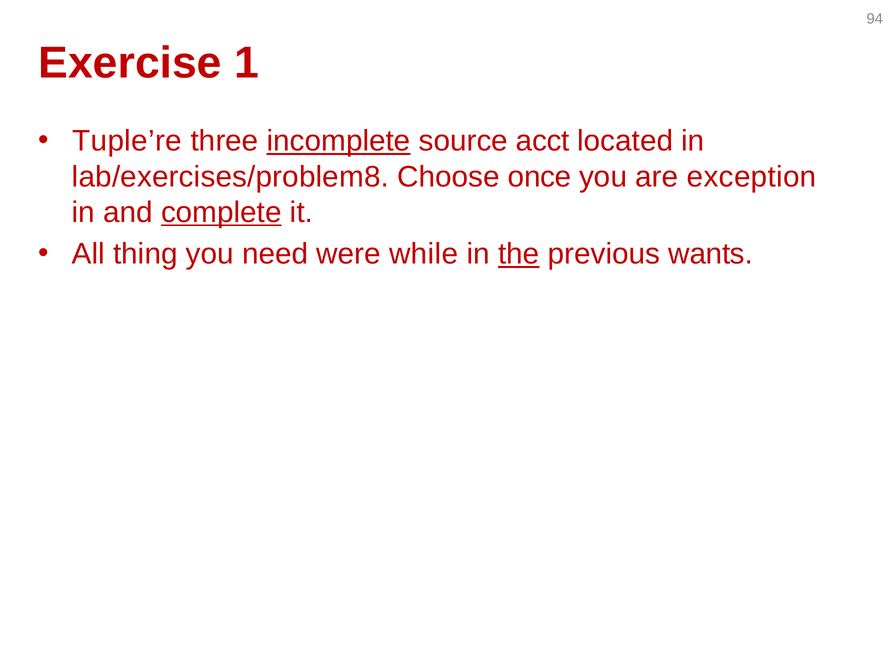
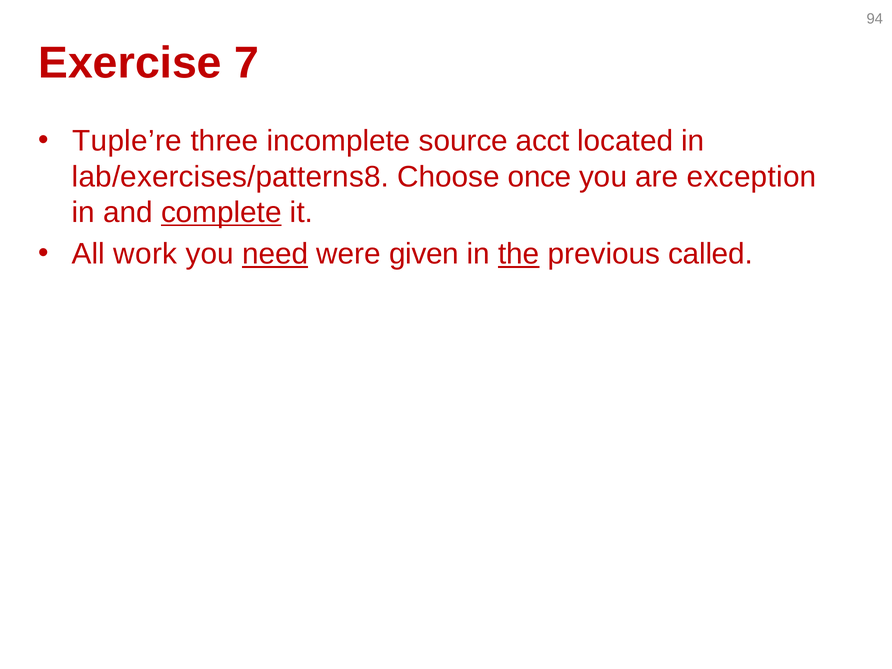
1: 1 -> 7 (246, 63)
incomplete underline: present -> none (339, 141)
lab/exercises/problem8: lab/exercises/problem8 -> lab/exercises/patterns8 (230, 177)
thing: thing -> work (145, 254)
need underline: none -> present (275, 254)
while: while -> given (424, 254)
wants: wants -> called (711, 254)
